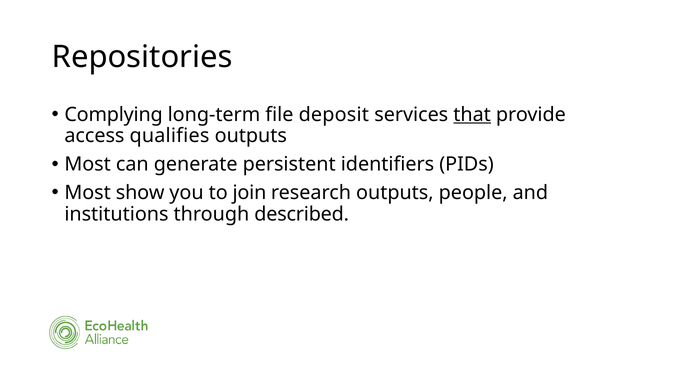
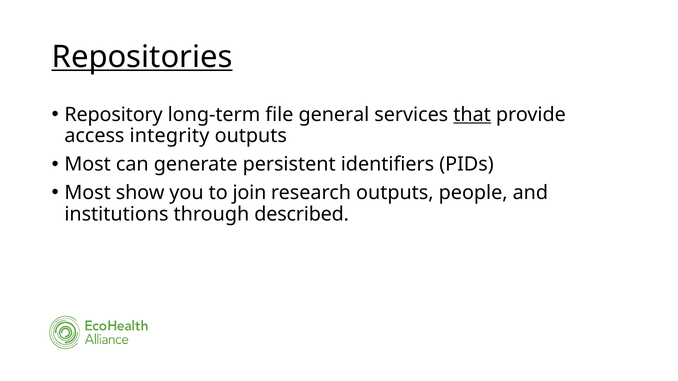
Repositories underline: none -> present (142, 57)
Complying: Complying -> Repository (114, 115)
deposit: deposit -> general (334, 115)
qualifies: qualifies -> integrity (169, 136)
